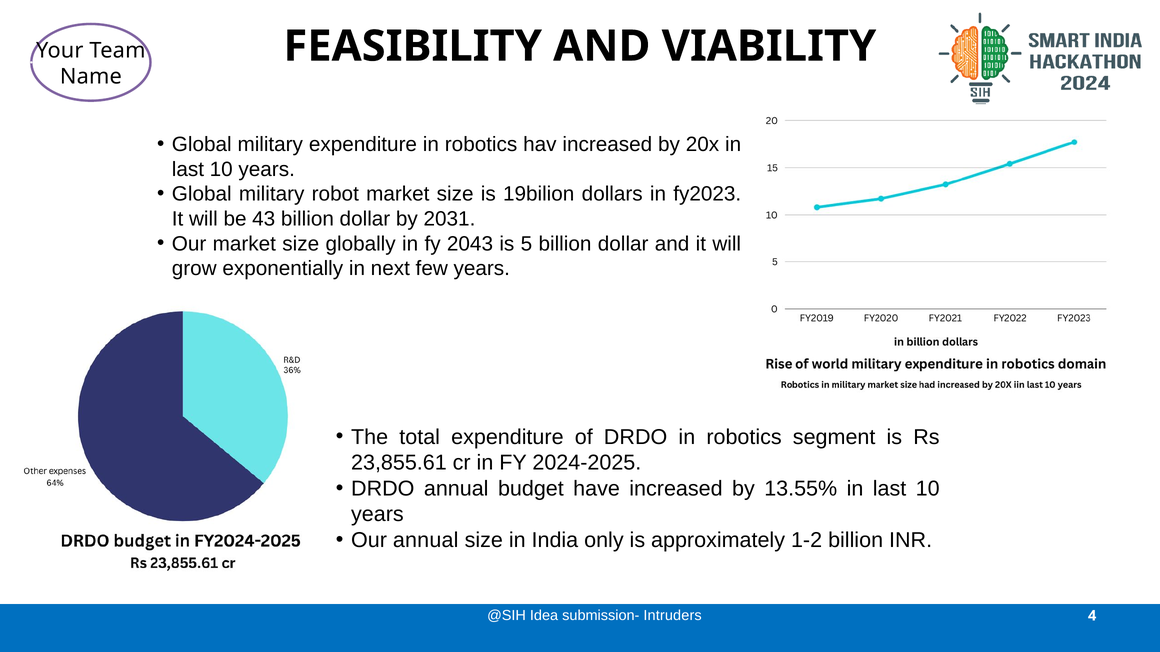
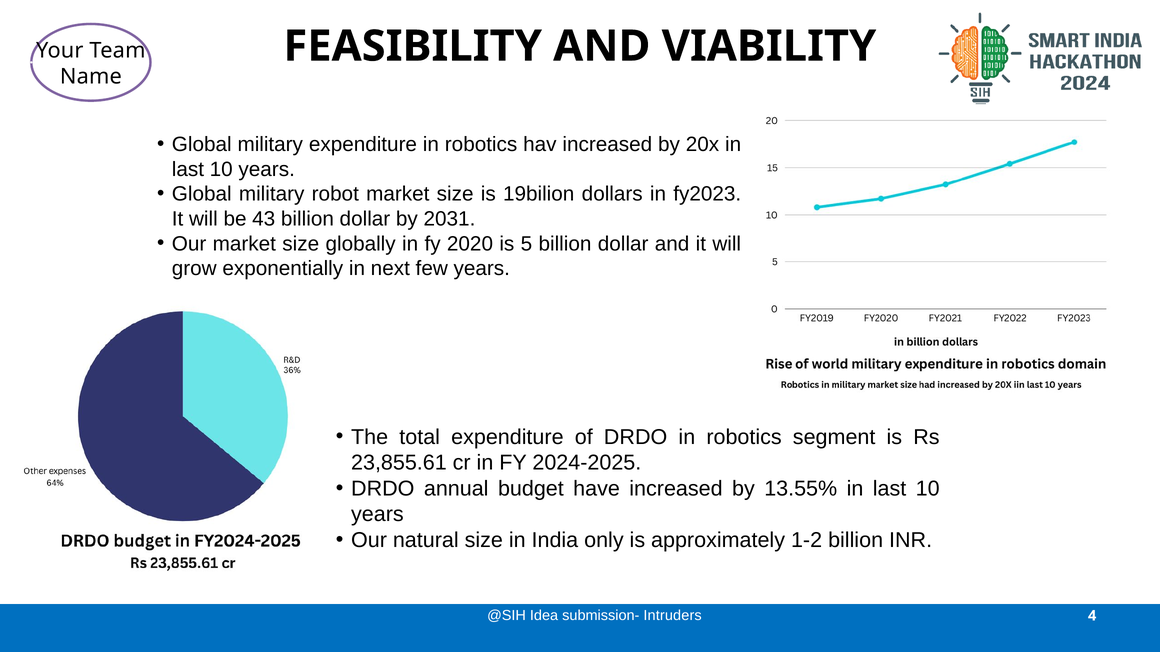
2043: 2043 -> 2020 (470, 244)
Our annual: annual -> natural (426, 541)
